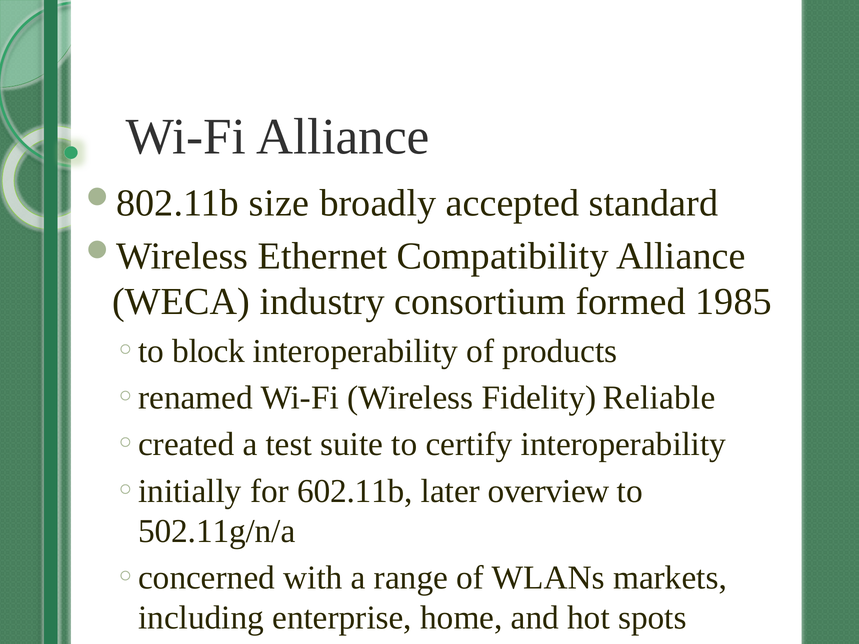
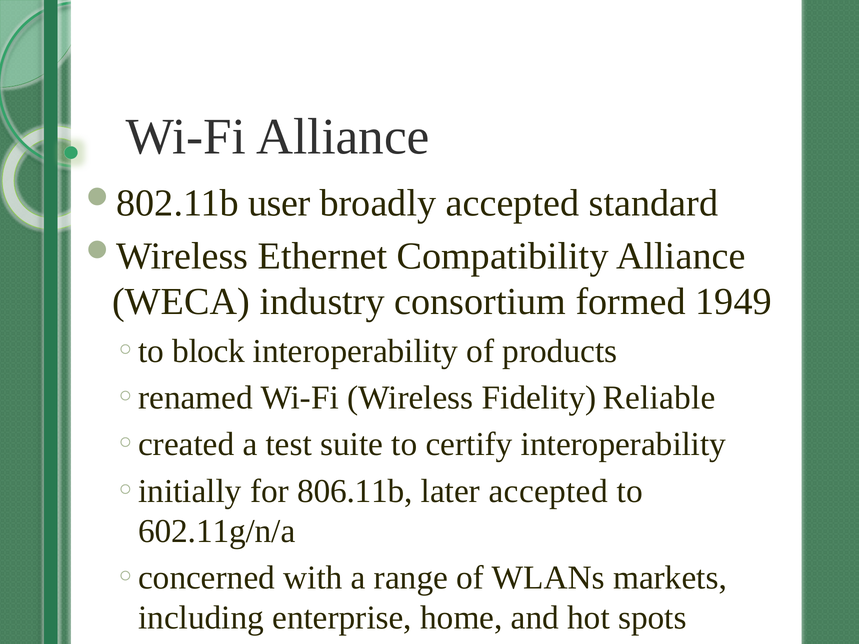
size: size -> user (279, 203)
1985: 1985 -> 1949 (734, 302)
602.11b: 602.11b -> 806.11b (355, 491)
later overview: overview -> accepted (548, 491)
502.11g/n/a: 502.11g/n/a -> 602.11g/n/a (217, 531)
